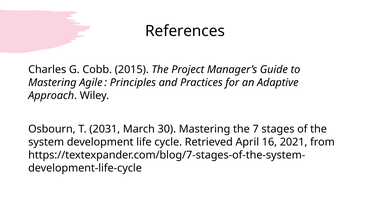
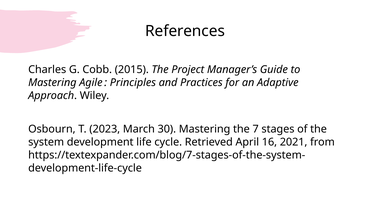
2031: 2031 -> 2023 (105, 129)
